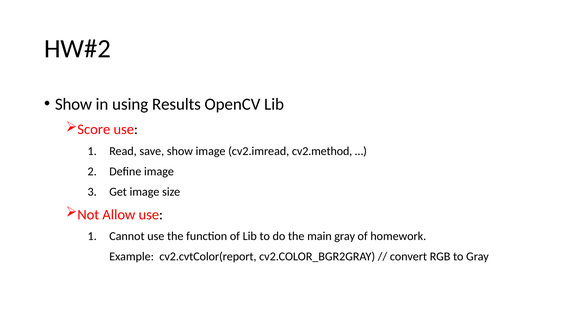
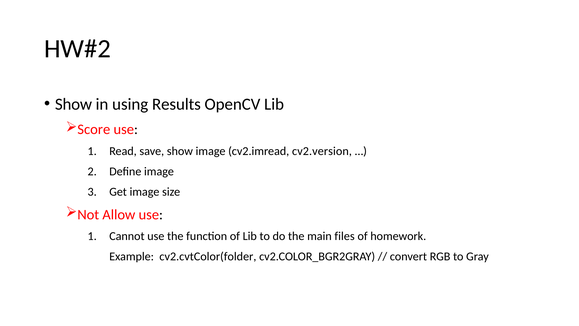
cv2.method: cv2.method -> cv2.version (322, 151)
main gray: gray -> files (345, 236)
cv2.cvtColor(report: cv2.cvtColor(report -> cv2.cvtColor(folder (208, 256)
